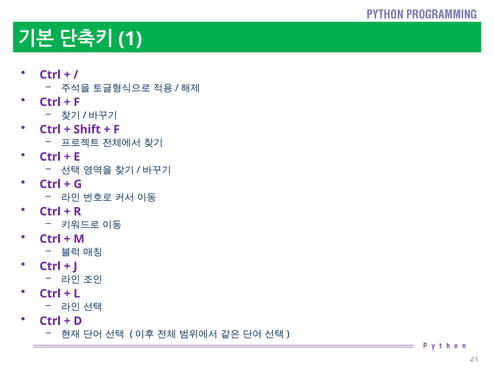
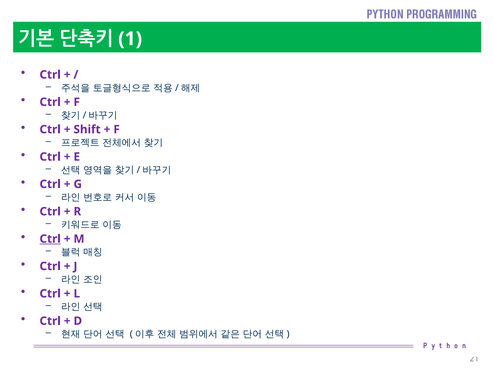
Ctrl underline: none -> present (50, 239)
